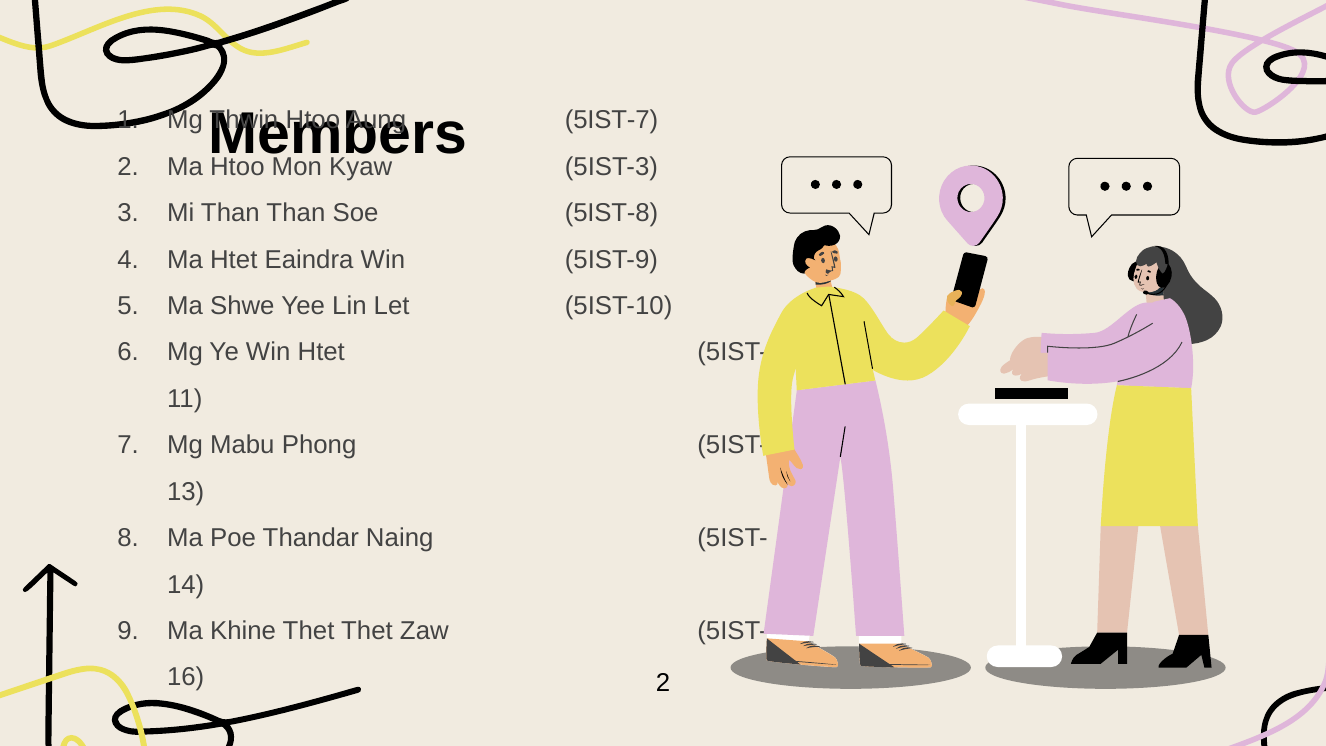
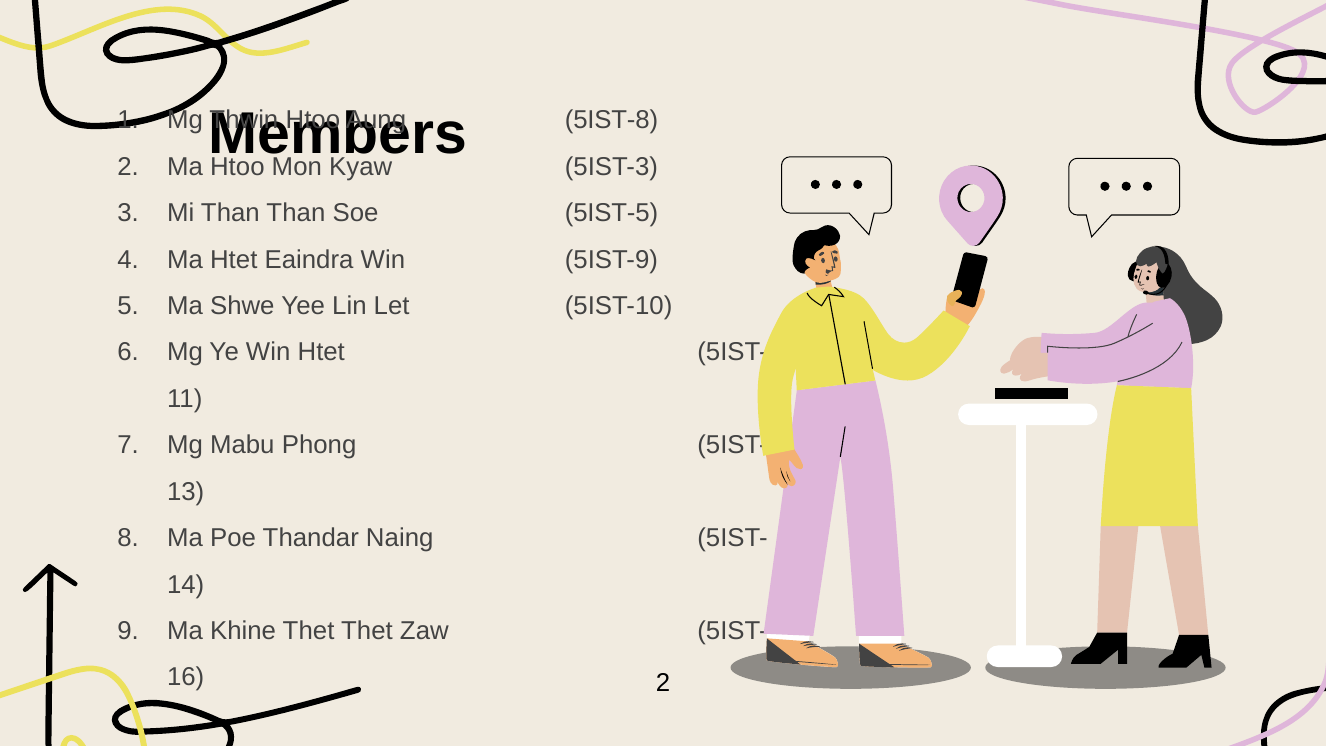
5IST-7: 5IST-7 -> 5IST-8 (612, 120)
5IST-8: 5IST-8 -> 5IST-5 (612, 213)
